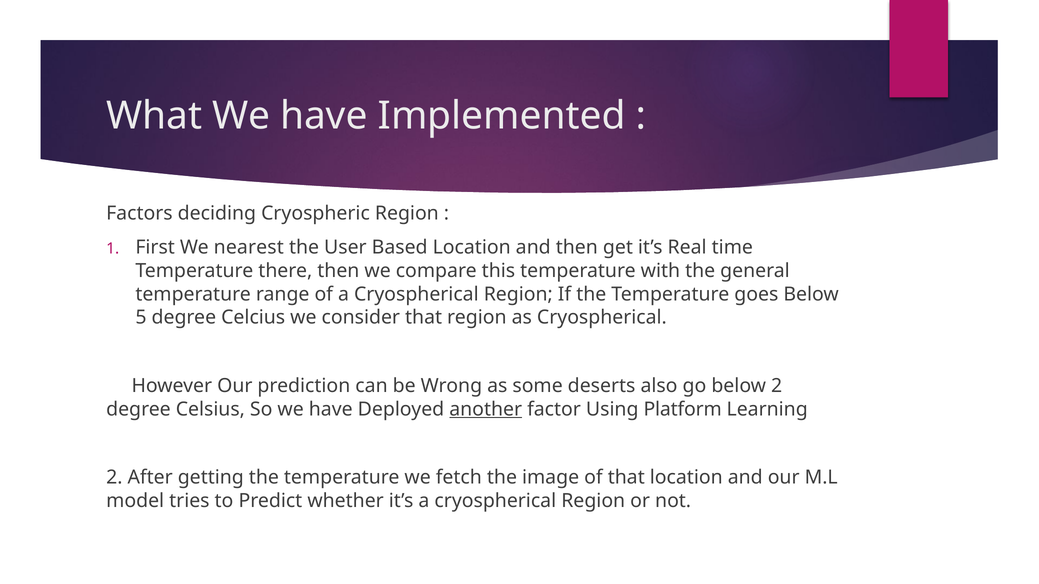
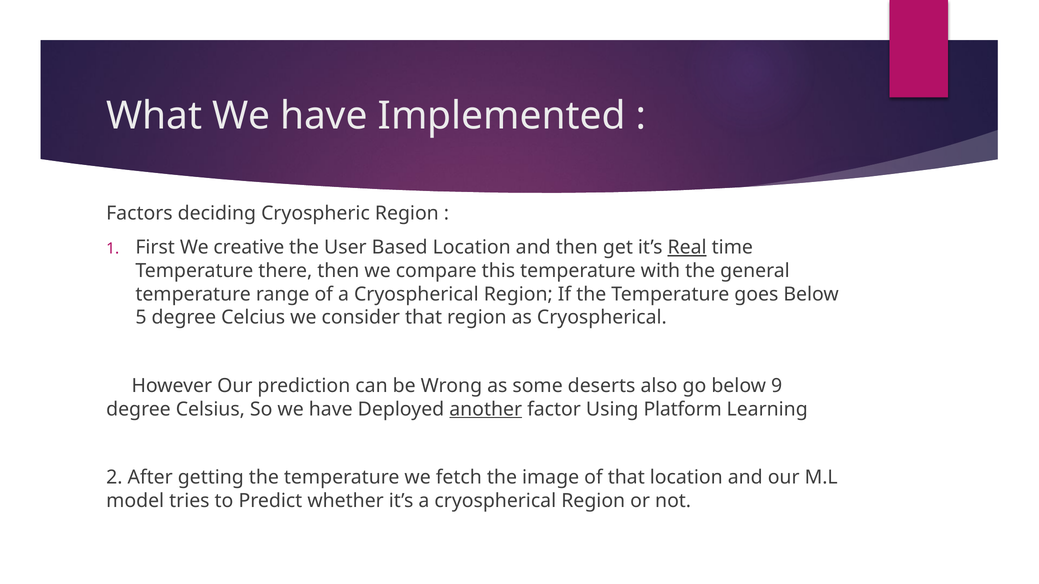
nearest: nearest -> creative (249, 248)
Real underline: none -> present (687, 248)
below 2: 2 -> 9 (777, 386)
